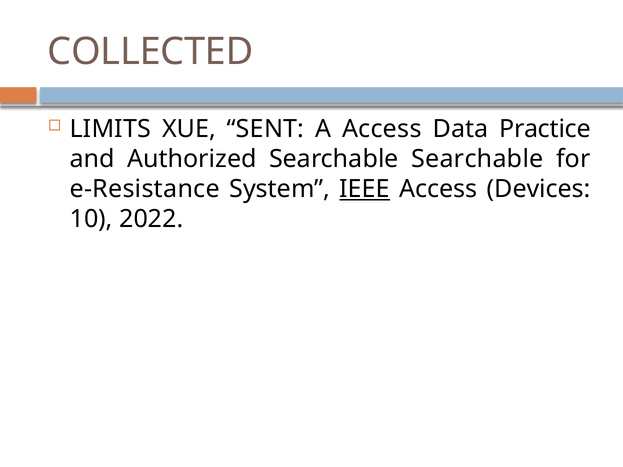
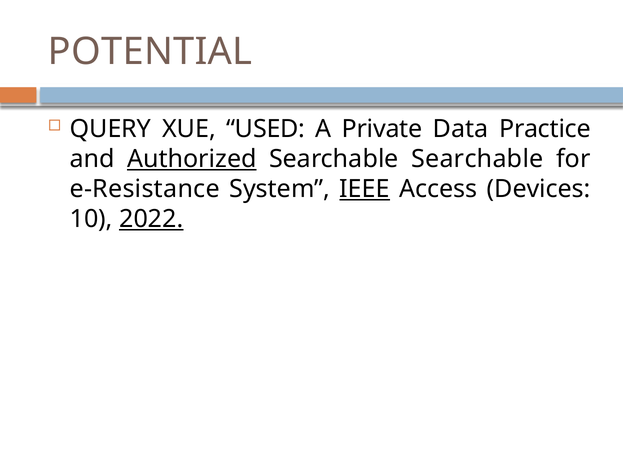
COLLECTED: COLLECTED -> POTENTIAL (150, 52)
LIMITS: LIMITS -> QUERY (110, 129)
SENT: SENT -> USED (266, 129)
A Access: Access -> Private (382, 129)
Authorized underline: none -> present (192, 159)
2022 underline: none -> present (151, 219)
